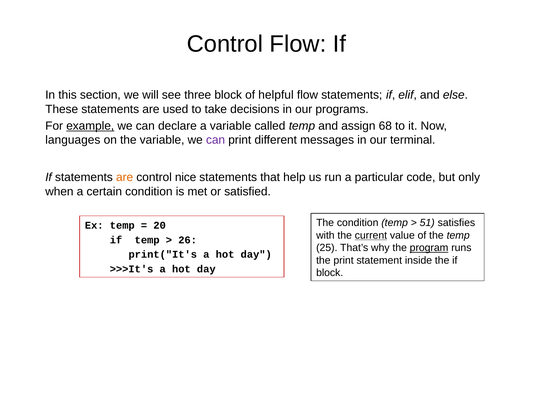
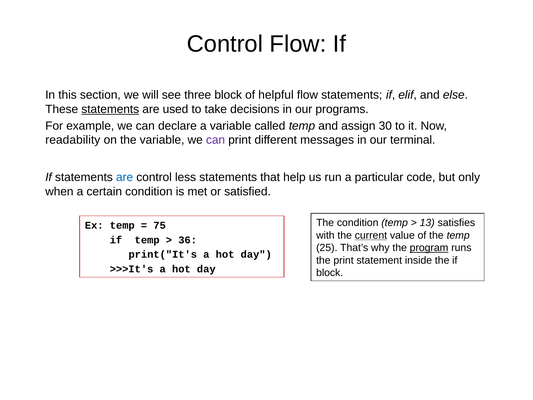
statements underline: none -> present (110, 109)
example underline: present -> none (90, 126)
68: 68 -> 30 (385, 126)
languages: languages -> readability (73, 140)
are colour: orange -> blue (125, 177)
nice: nice -> less (186, 177)
51: 51 -> 13 (427, 223)
20: 20 -> 75 (160, 225)
26: 26 -> 36 (188, 240)
